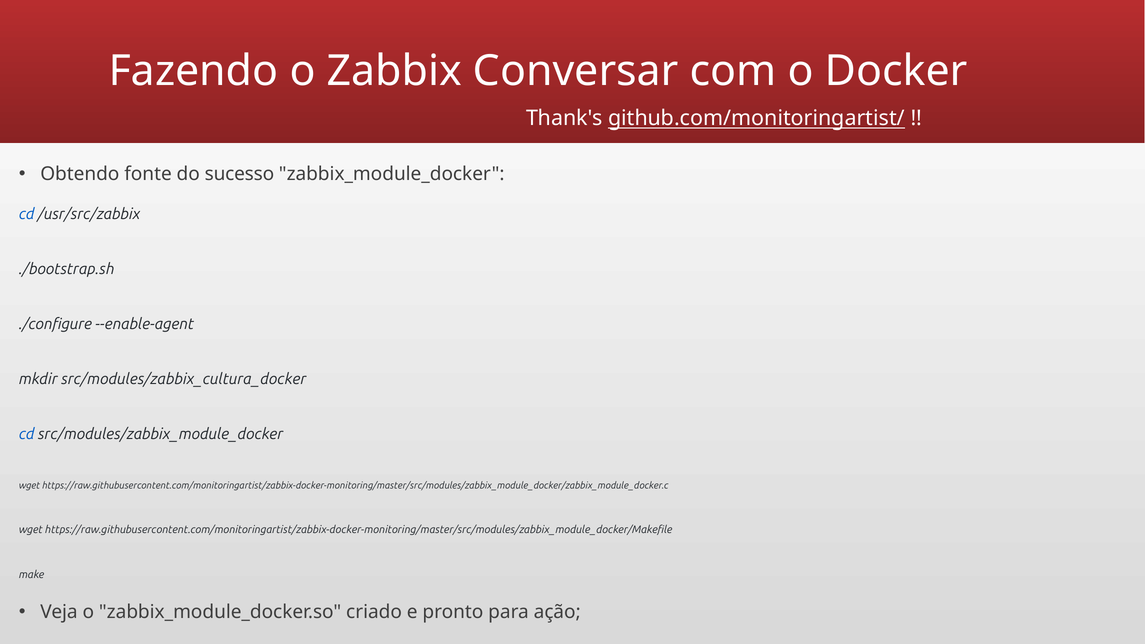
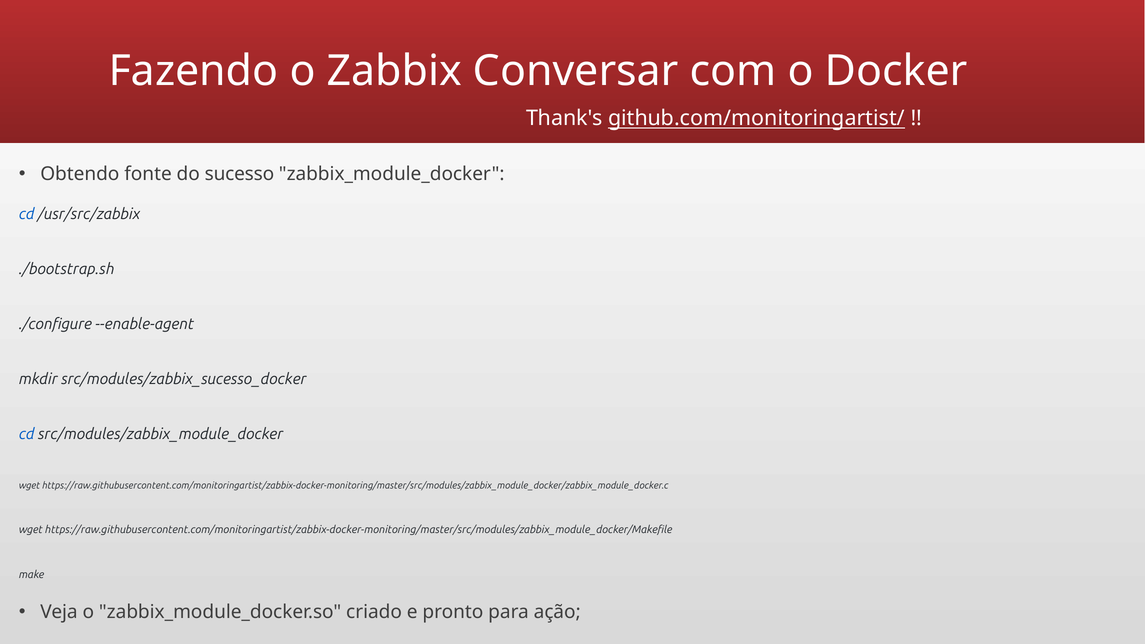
src/modules/zabbix_cultura_docker: src/modules/zabbix_cultura_docker -> src/modules/zabbix_sucesso_docker (184, 379)
